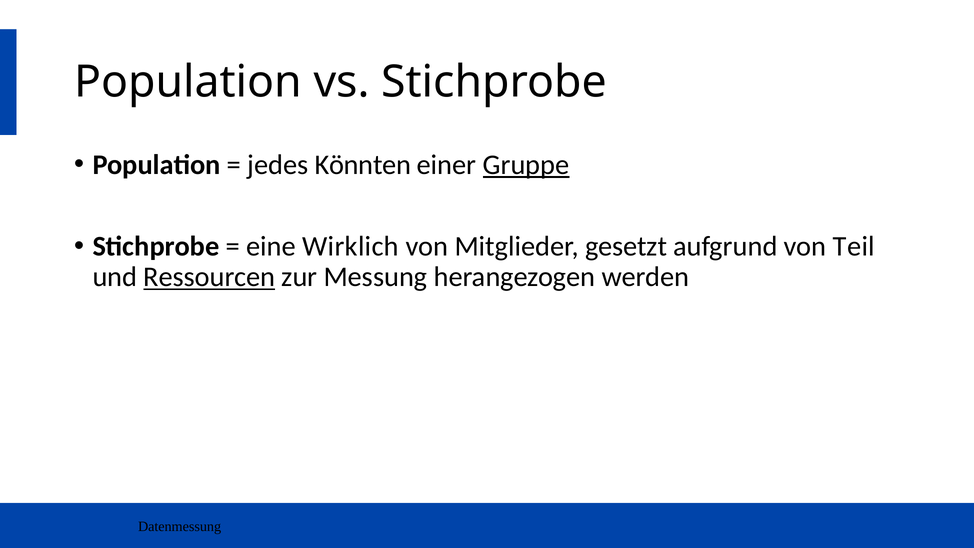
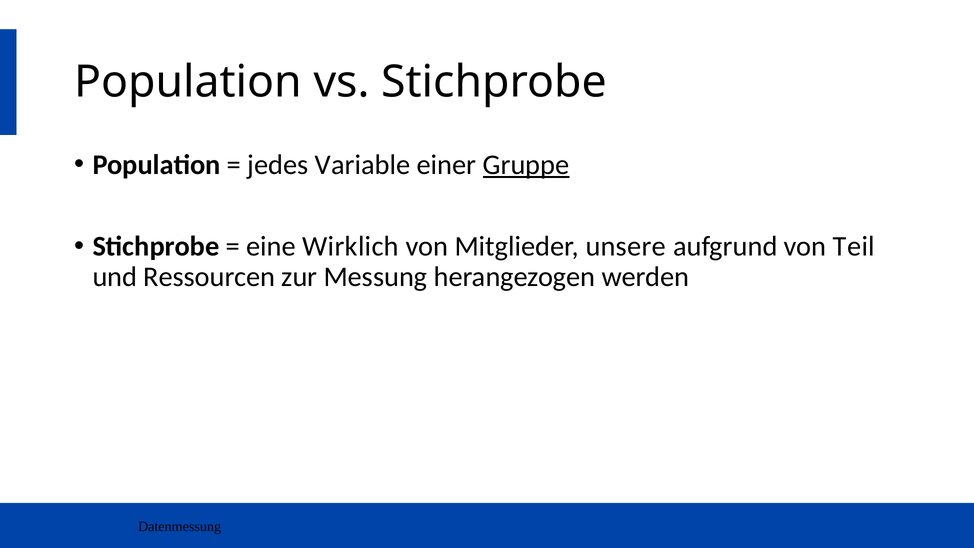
Könnten: Könnten -> Variable (363, 165)
gesetzt: gesetzt -> unsere (626, 246)
Ressourcen underline: present -> none (209, 277)
